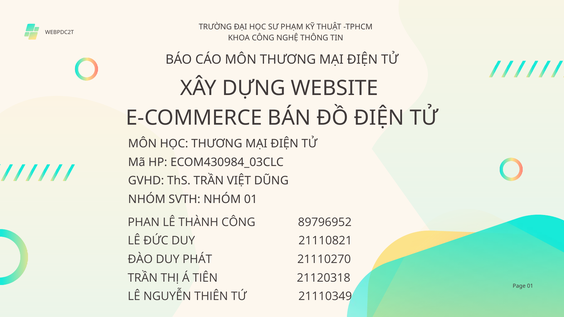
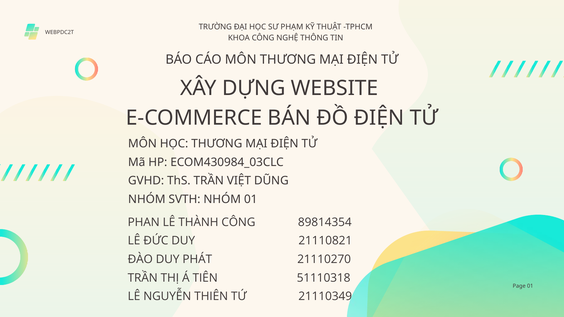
89796952: 89796952 -> 89814354 (325, 222)
21120318: 21120318 -> 51110318 (324, 278)
